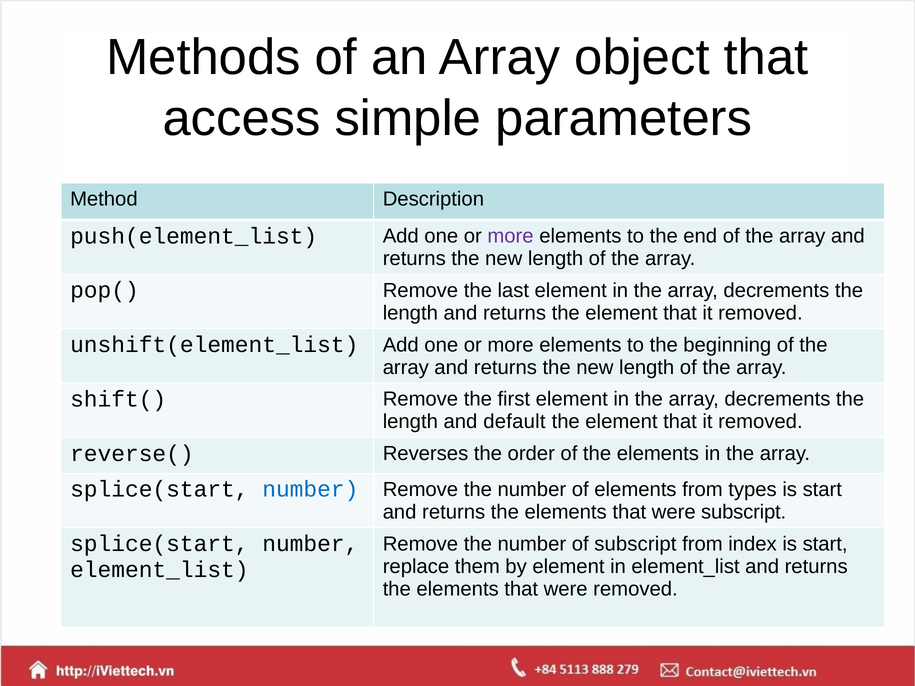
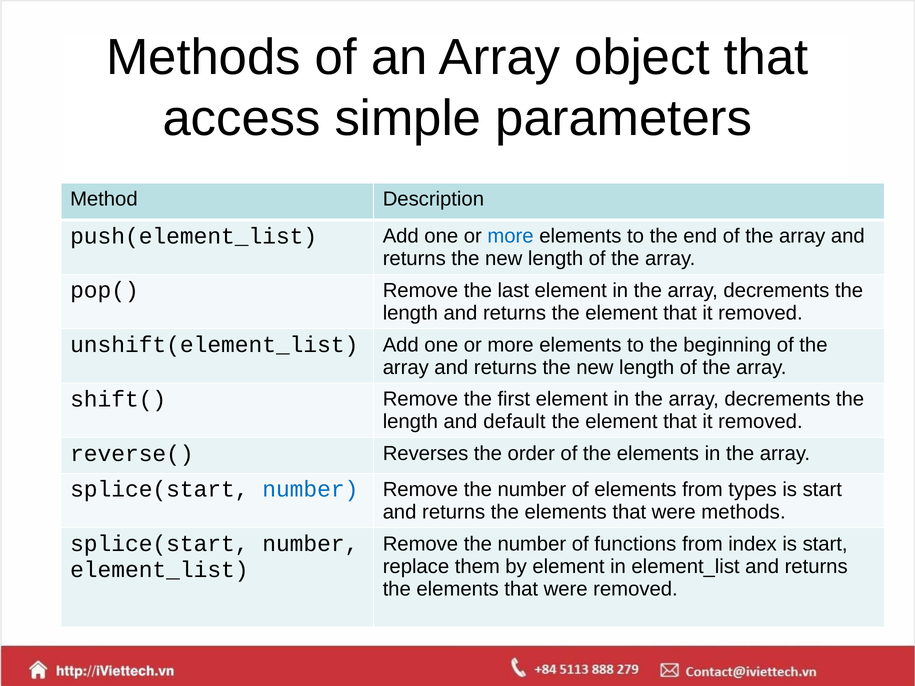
more colour: purple -> blue (511, 236)
were subscript: subscript -> methods (743, 512)
of subscript: subscript -> functions (635, 544)
